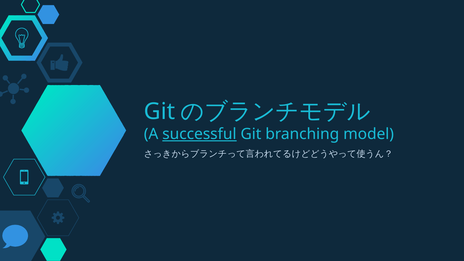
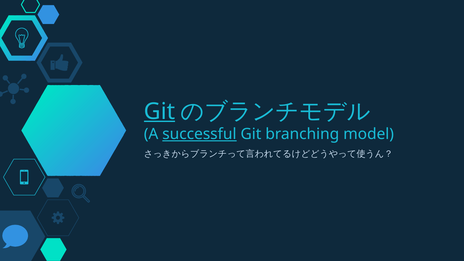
Git underline: none -> present (159, 111)
